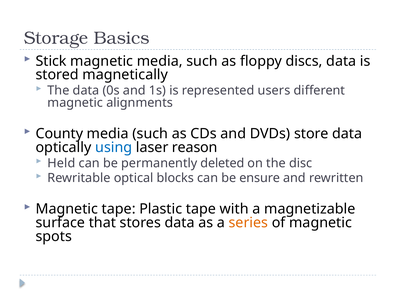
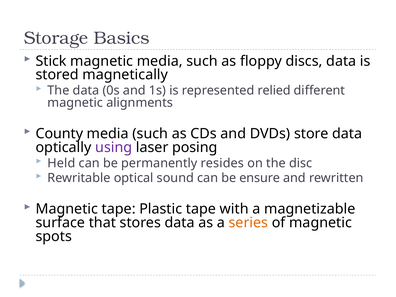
users: users -> relied (274, 91)
using colour: blue -> purple (114, 147)
reason: reason -> posing (195, 147)
deleted: deleted -> resides (222, 163)
blocks: blocks -> sound (175, 178)
